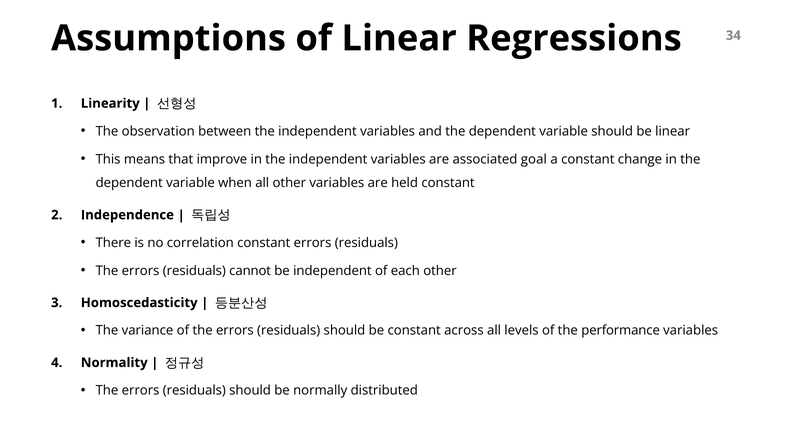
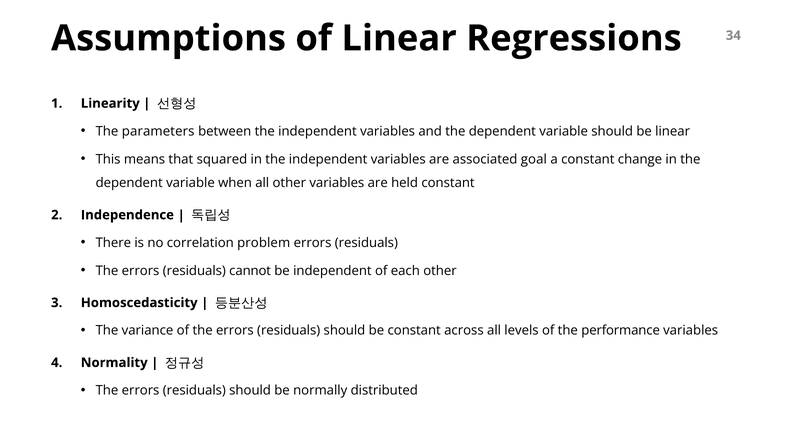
observation: observation -> parameters (158, 131)
improve: improve -> squared (222, 159)
correlation constant: constant -> problem (264, 243)
